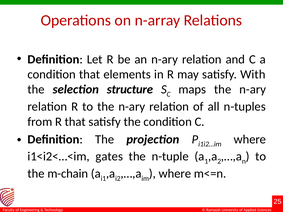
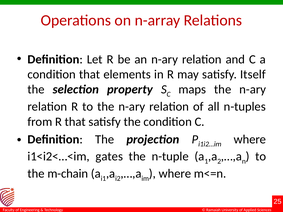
With: With -> Itself (253, 74)
structure: structure -> property (130, 90)
